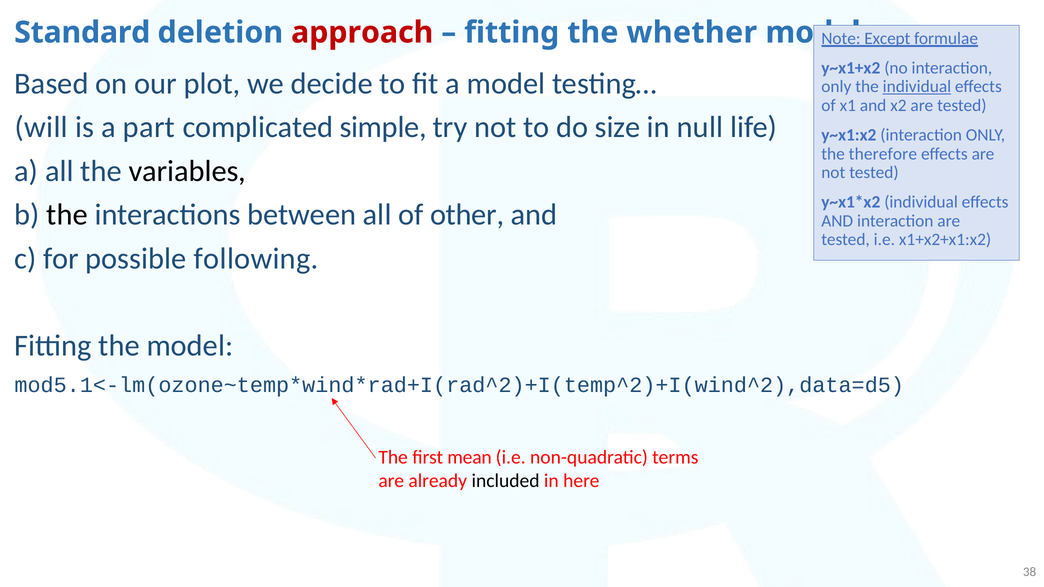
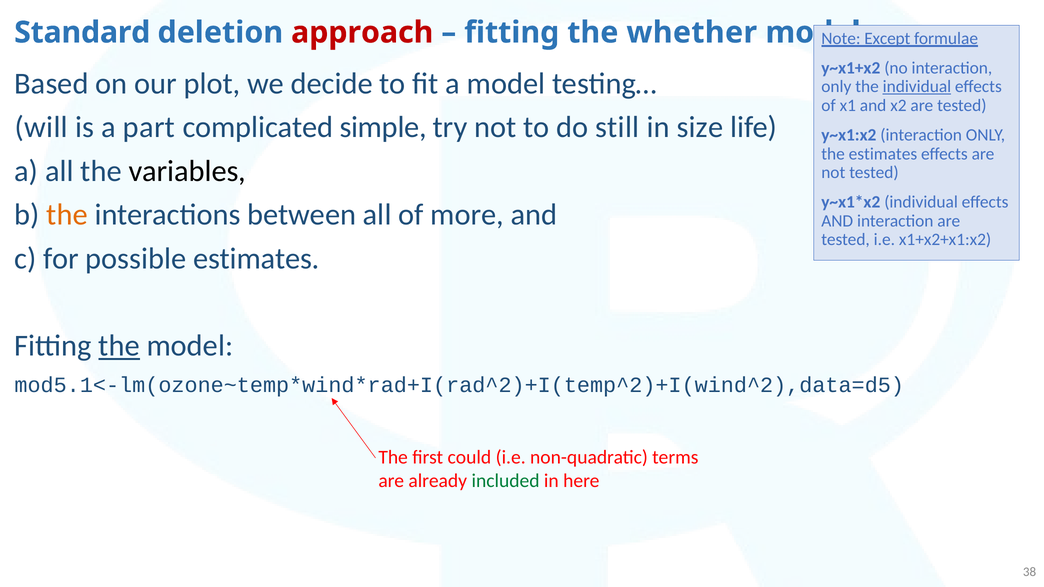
size: size -> still (617, 127)
null: null -> size (700, 127)
the therefore: therefore -> estimates (883, 154)
the colour: black -> orange (67, 215)
other: other -> more (467, 215)
possible following: following -> estimates (256, 259)
the underline: none -> present (119, 346)
mean: mean -> could (469, 457)
included colour: black -> green (506, 481)
